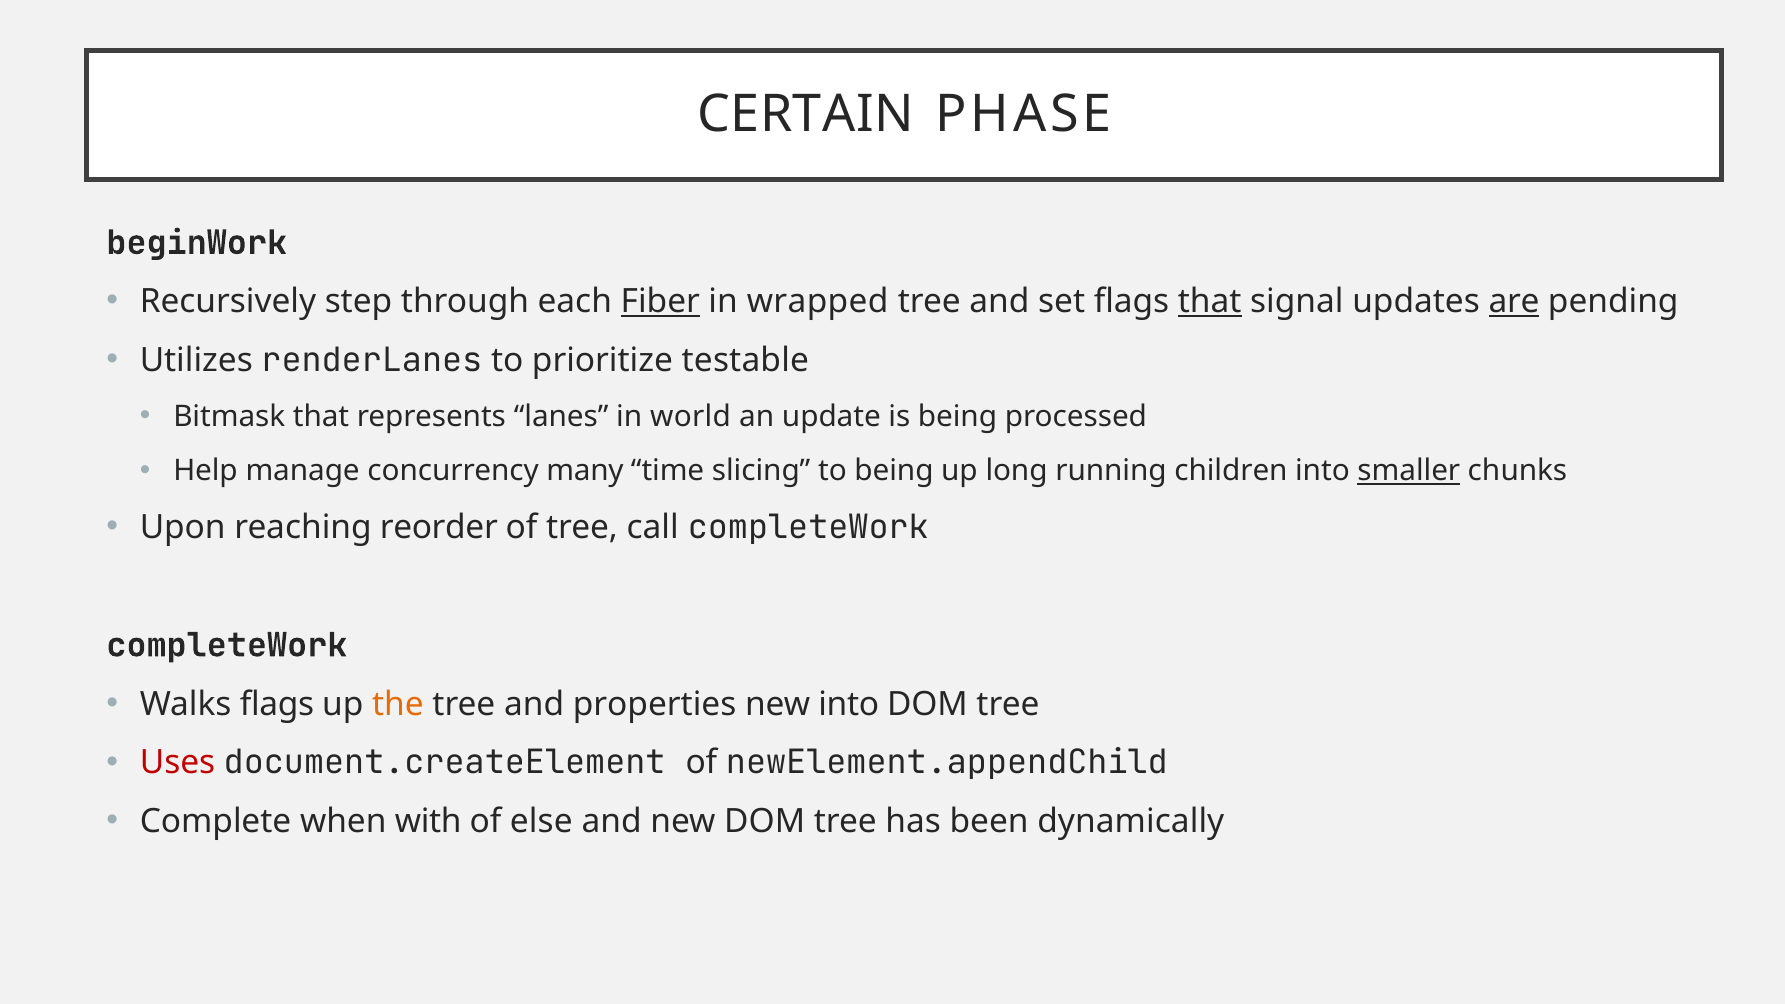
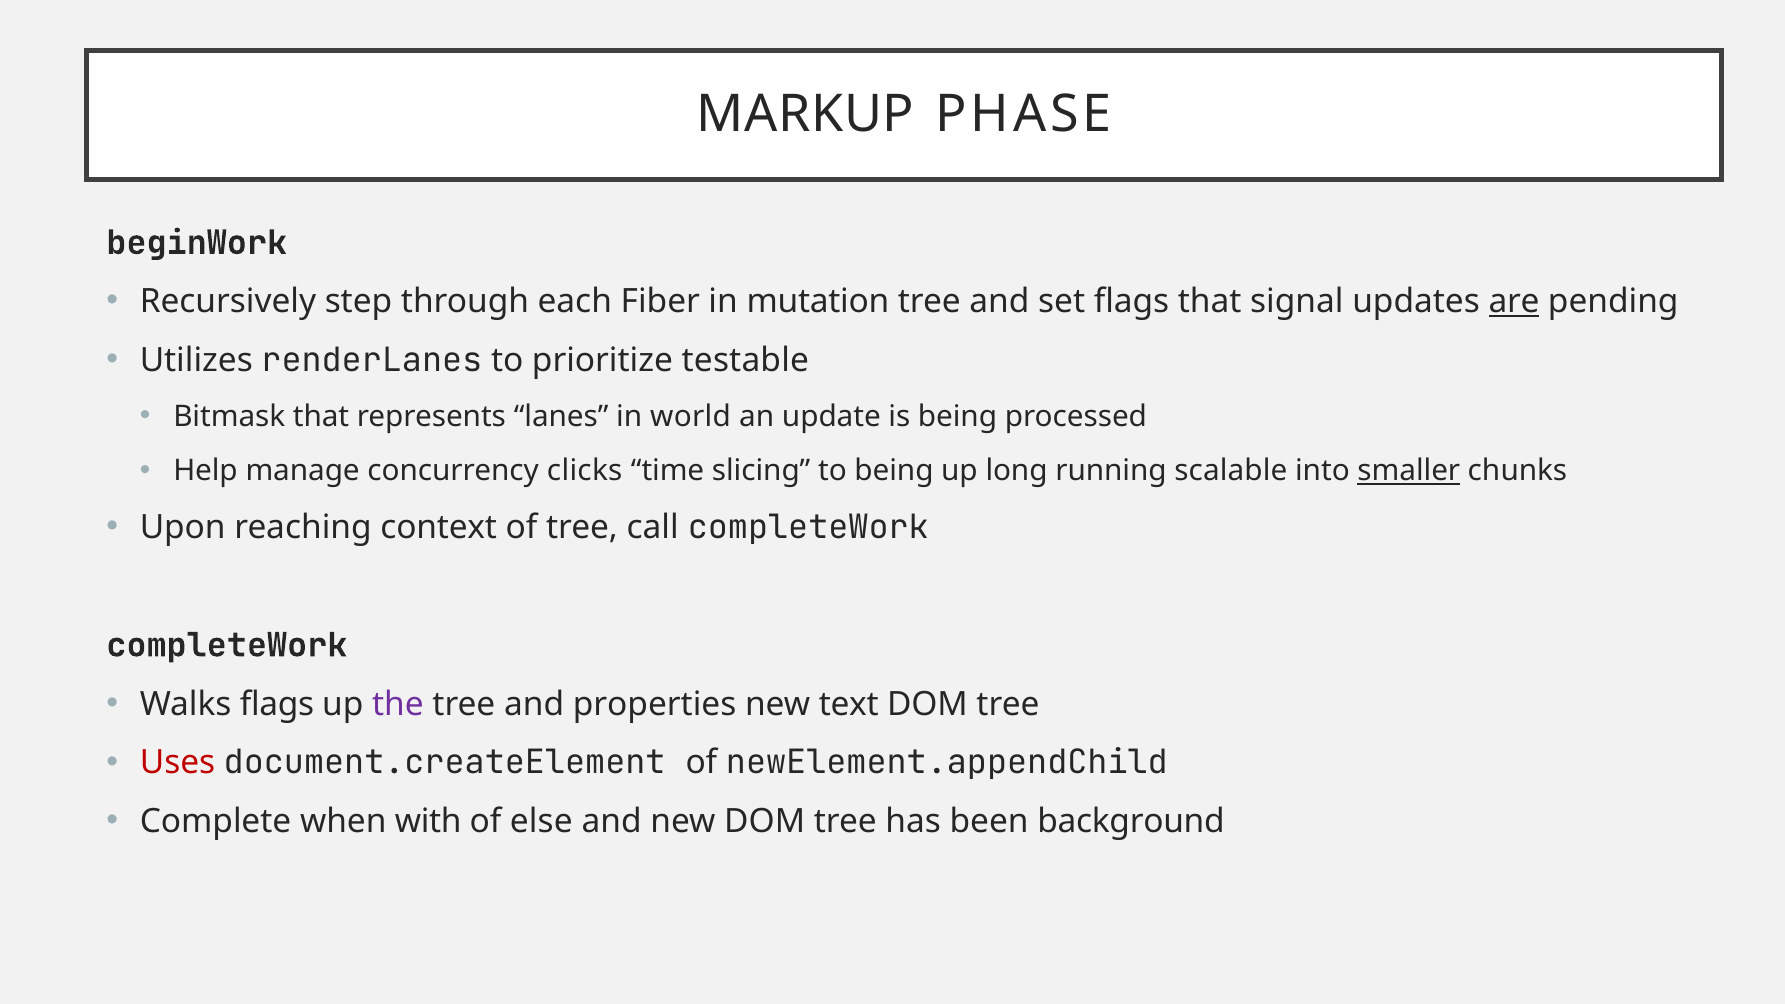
CERTAIN: CERTAIN -> MARKUP (806, 115)
Fiber underline: present -> none (660, 302)
wrapped: wrapped -> mutation (818, 302)
that underline: present -> none (1210, 302)
many: many -> clicks (585, 471)
children: children -> scalable (1231, 471)
reorder: reorder -> context (439, 528)
the colour: orange -> purple (398, 704)
new into: into -> text (849, 704)
dynamically: dynamically -> background (1131, 822)
